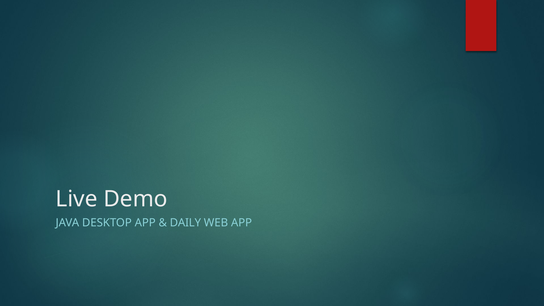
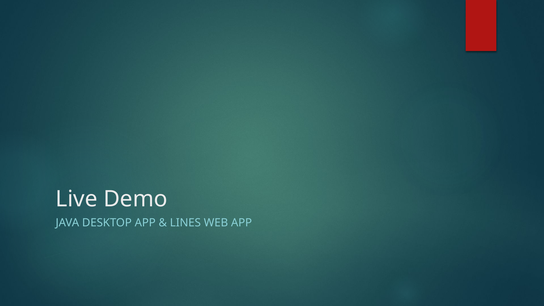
DAILY: DAILY -> LINES (185, 223)
